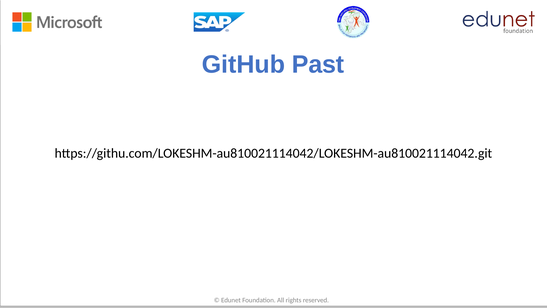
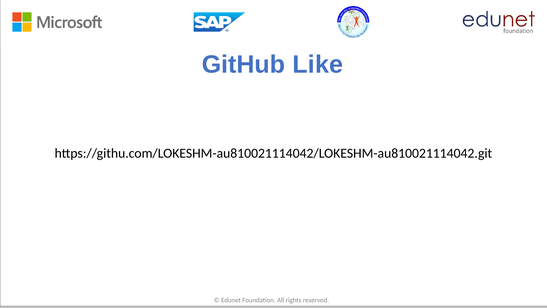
Past: Past -> Like (318, 64)
